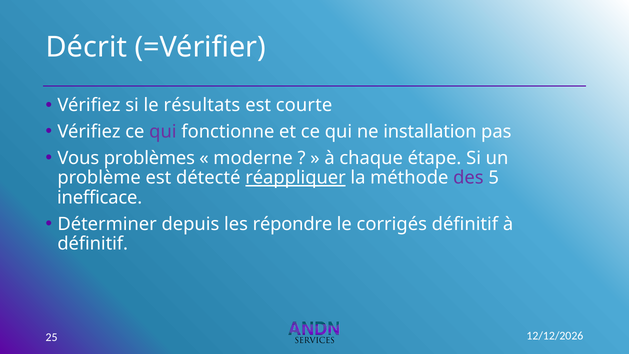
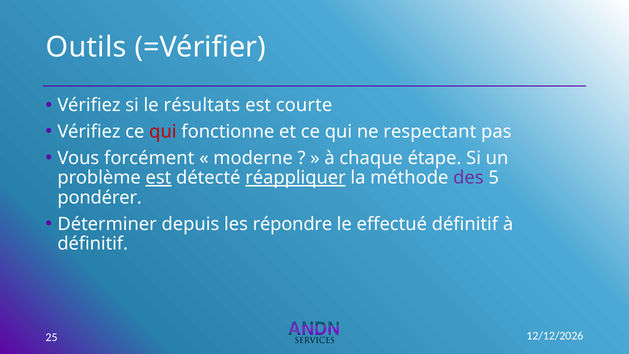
Décrit: Décrit -> Outils (86, 47)
qui colour: purple -> red (163, 132)
installation: installation -> respectant (430, 132)
problèmes: problèmes -> forcément (149, 158)
est underline: none -> present (158, 178)
inefficace: inefficace -> pondérer (100, 198)
corrigés: corrigés -> effectué (392, 224)
